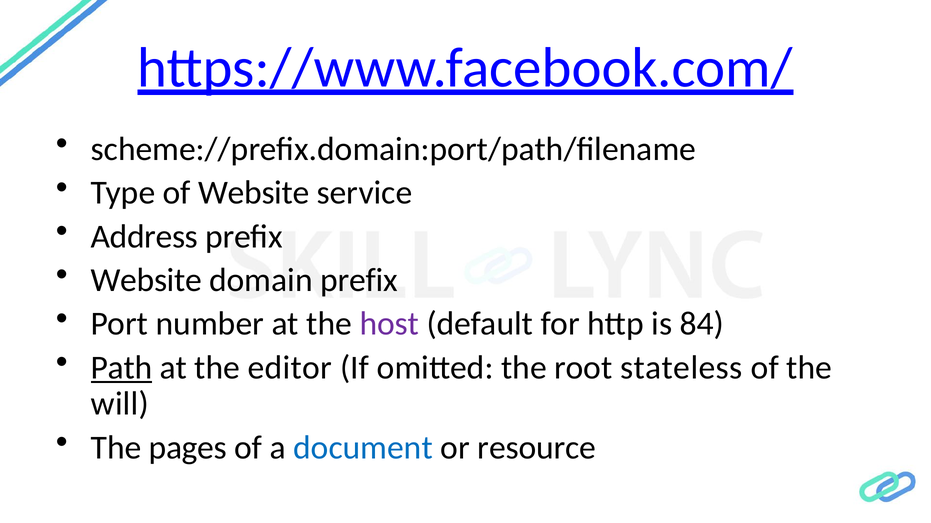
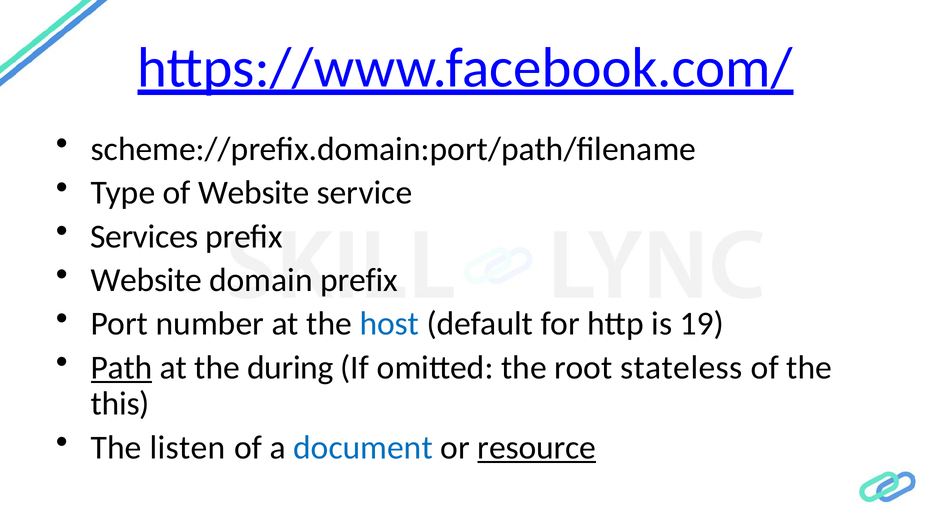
Address: Address -> Services (144, 237)
host colour: purple -> blue (389, 324)
84: 84 -> 19 (702, 324)
editor: editor -> during (290, 368)
will: will -> this (120, 404)
pages: pages -> listen (188, 448)
resource underline: none -> present (537, 448)
